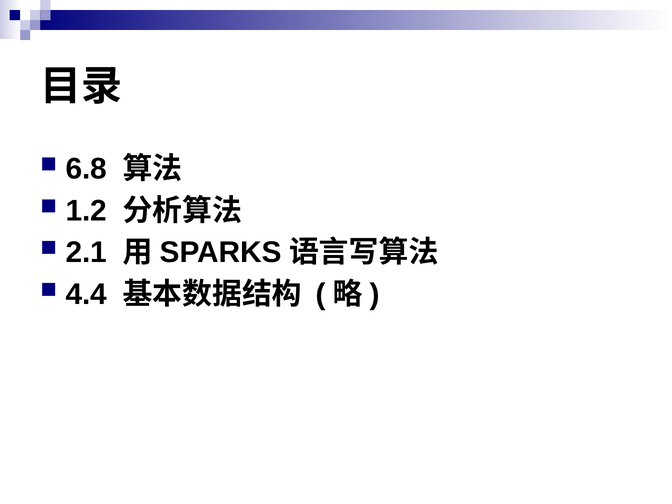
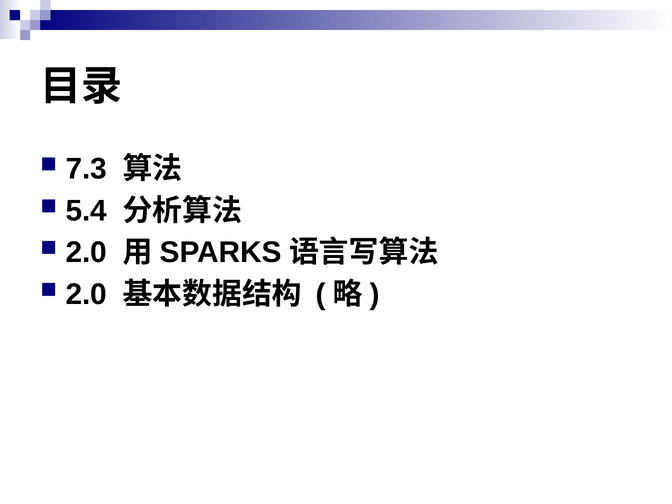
6.8: 6.8 -> 7.3 (86, 169)
1.2: 1.2 -> 5.4 (86, 211)
2.1: 2.1 -> 2.0 (86, 253)
4.4: 4.4 -> 2.0 (86, 294)
